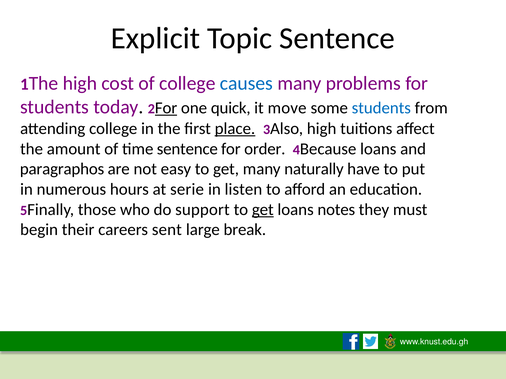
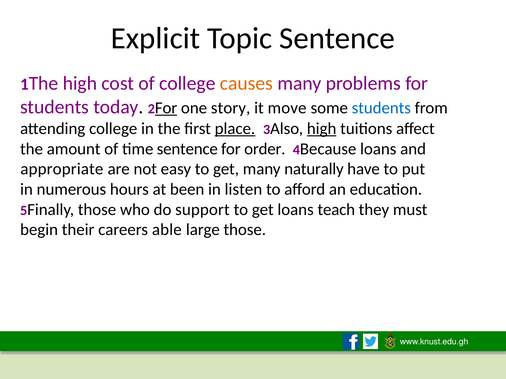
causes colour: blue -> orange (246, 83)
quick: quick -> story (231, 108)
high underline: none -> present (322, 129)
paragraphos: paragraphos -> appropriate (62, 169)
serie: serie -> been (187, 190)
get underline: present -> none (263, 210)
notes: notes -> teach (336, 210)
sent: sent -> able (167, 230)
large break: break -> those (245, 230)
